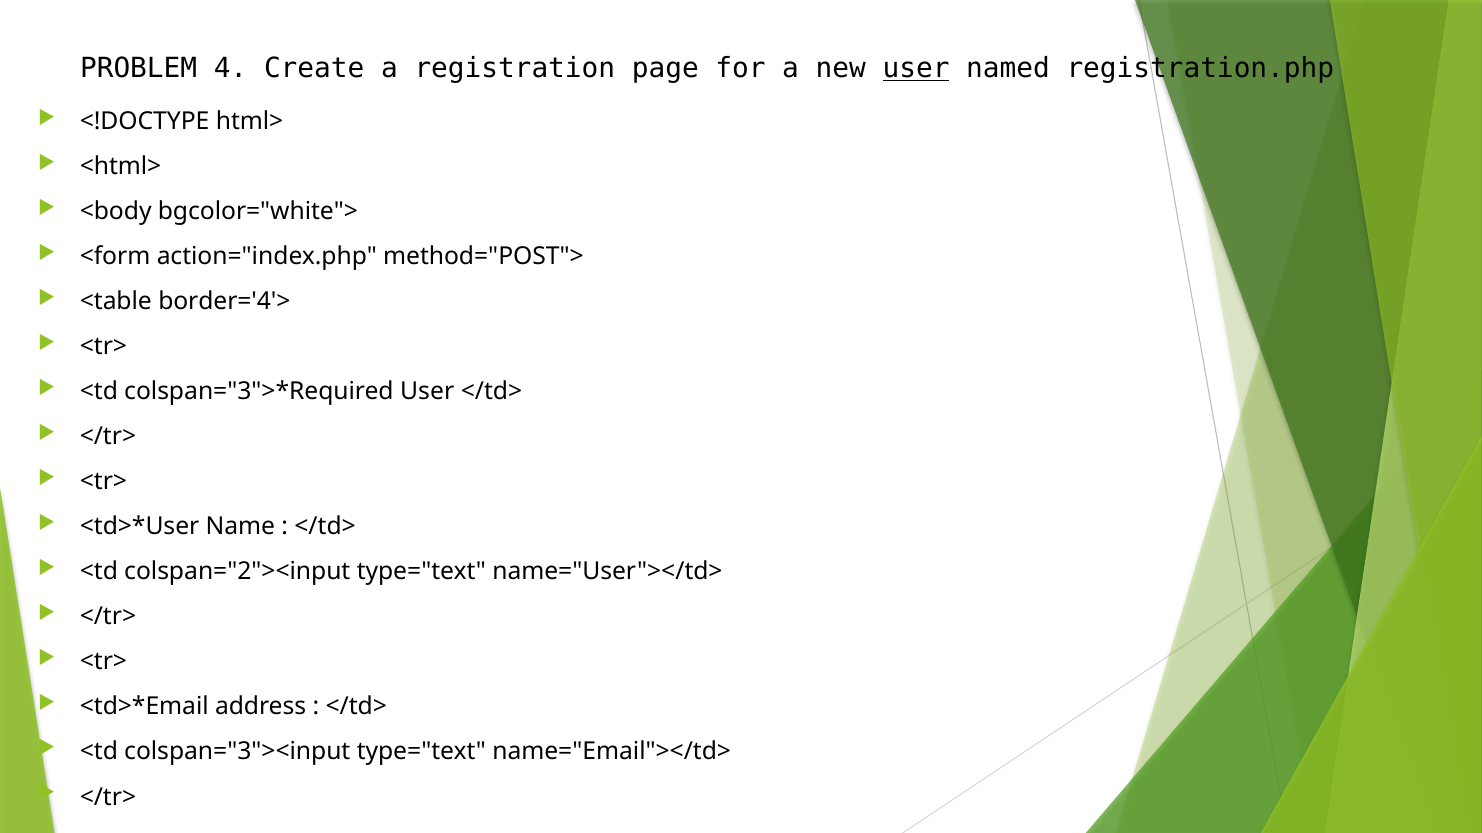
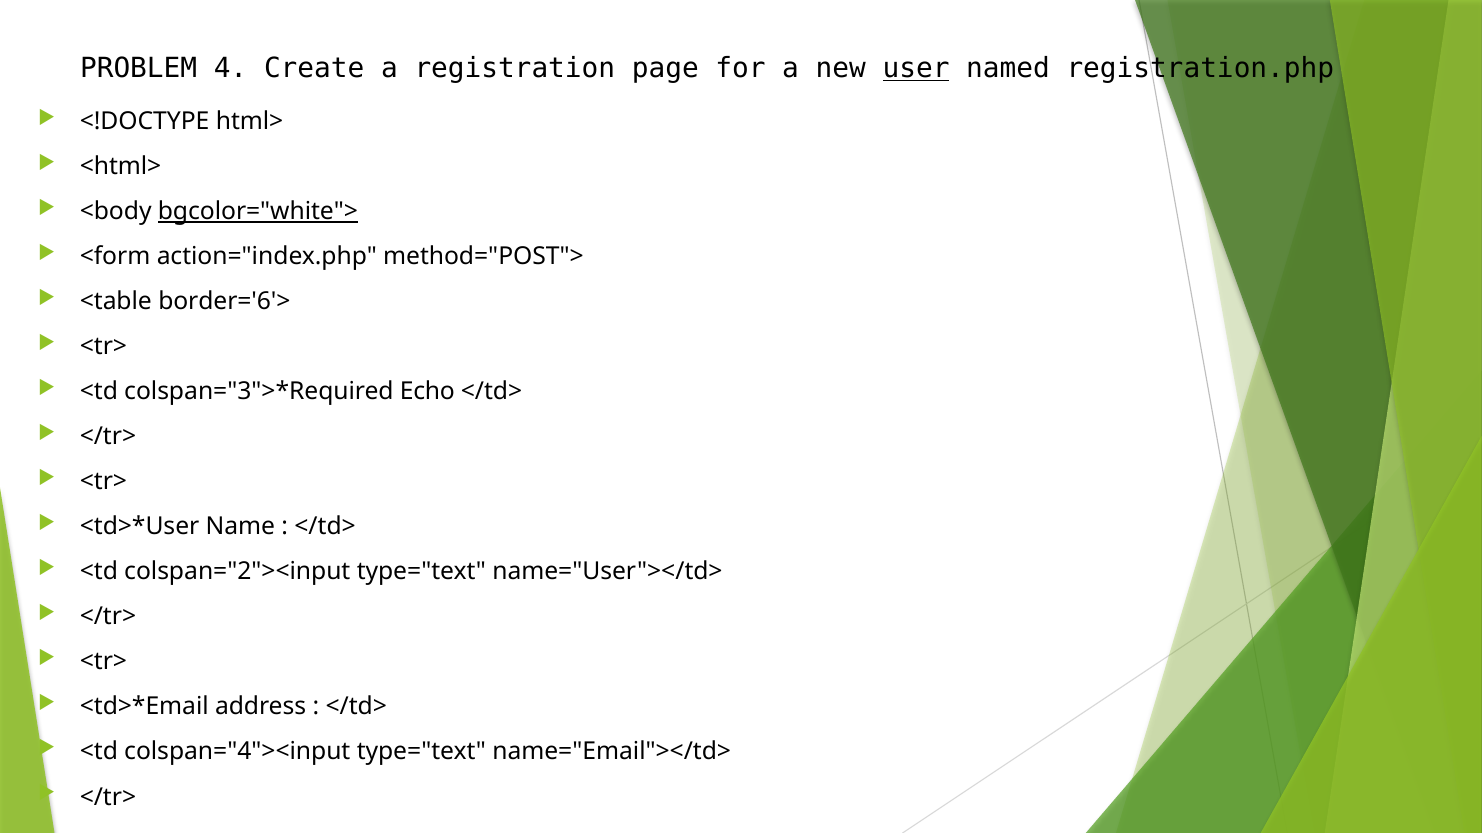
bgcolor="white"> underline: none -> present (258, 212)
border='4'>: border='4'> -> border='6'> (224, 302)
User: User -> Echo (427, 392)
colspan="3"><input: colspan="3"><input -> colspan="4"><input (237, 752)
